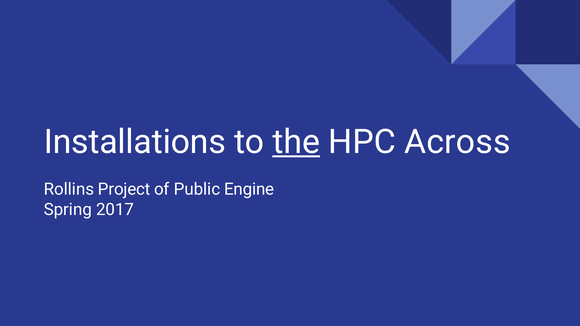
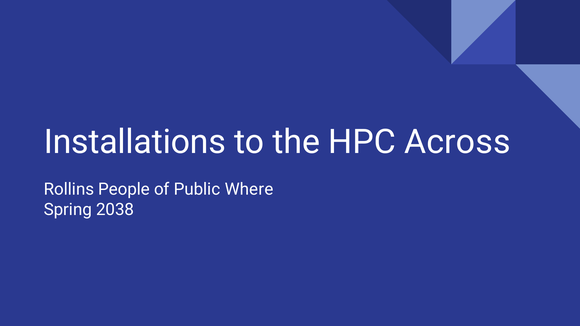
the underline: present -> none (296, 142)
Project: Project -> People (124, 189)
Engine: Engine -> Where (249, 189)
2017: 2017 -> 2038 (115, 210)
